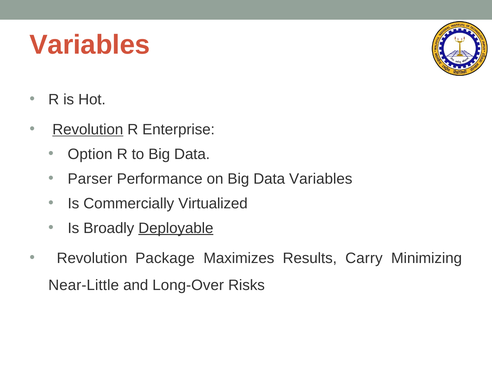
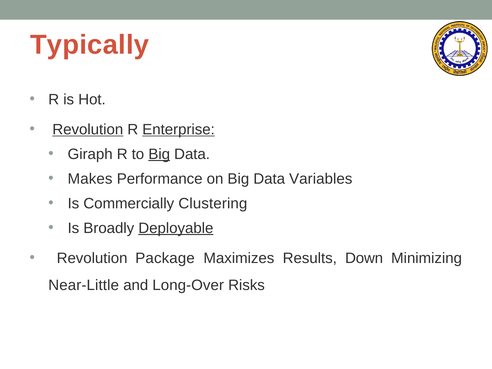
Variables: Variables -> Typically (90, 45)
Enterprise underline: none -> present (179, 129)
Option: Option -> Giraph (90, 154)
Big underline: none -> present (159, 154)
Parser: Parser -> Makes (90, 179)
Virtualized: Virtualized -> Clustering (213, 203)
Carry: Carry -> Down (364, 258)
